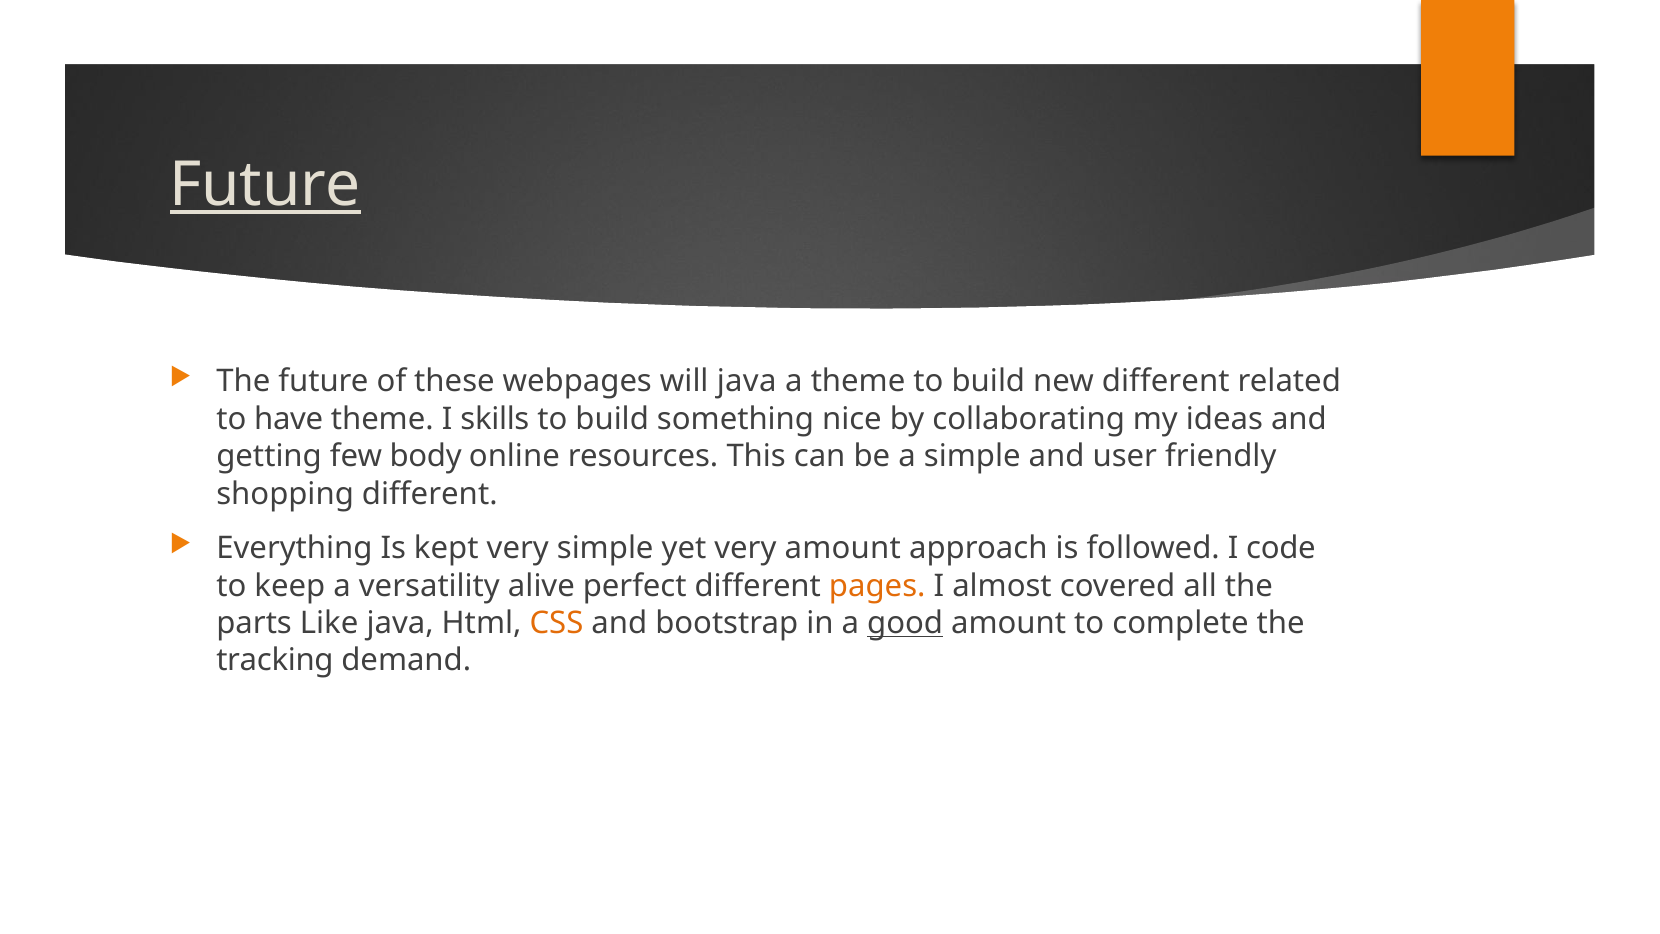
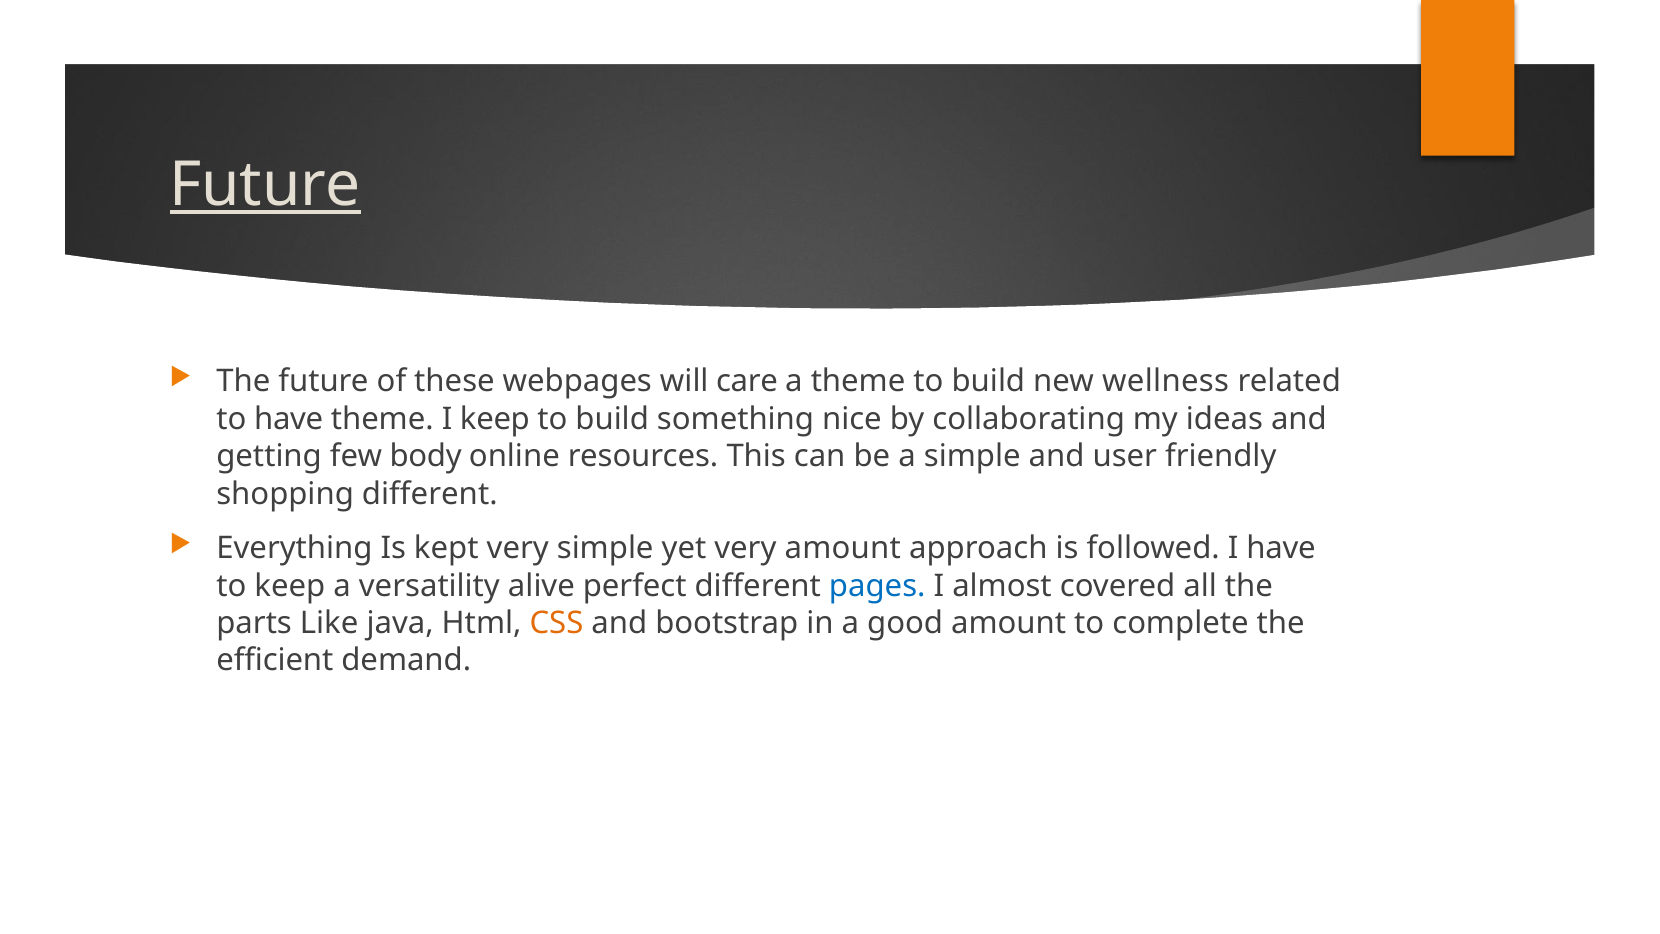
will java: java -> care (747, 382)
new different: different -> wellness (1166, 382)
I skills: skills -> keep (495, 419)
I code: code -> have (1281, 548)
pages colour: orange -> blue (877, 586)
good underline: present -> none (905, 623)
tracking: tracking -> efficient (275, 660)
